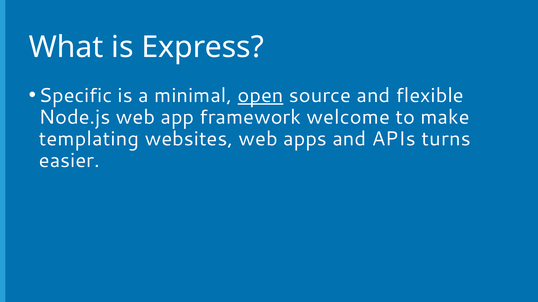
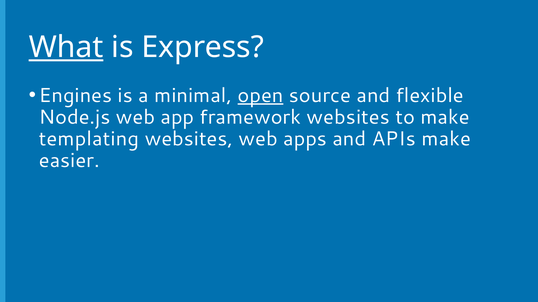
What underline: none -> present (66, 47)
Specific: Specific -> Engines (75, 96)
framework welcome: welcome -> websites (348, 117)
APIs turns: turns -> make (446, 139)
